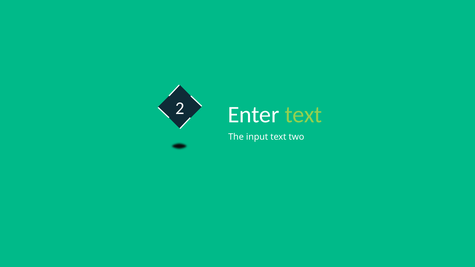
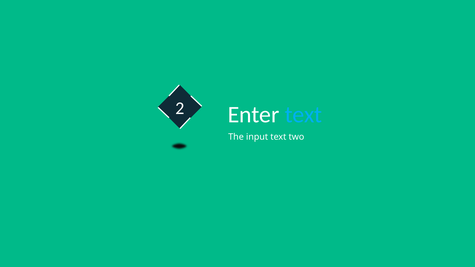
text colour: light green -> light blue (303, 115)
